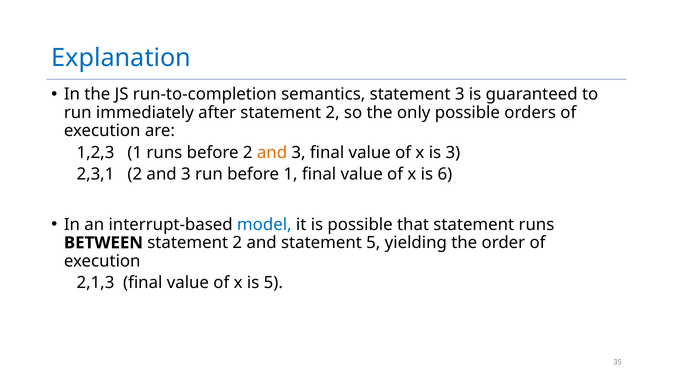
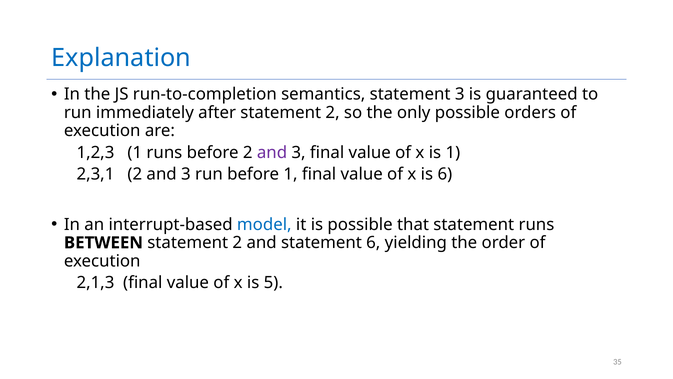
and colour: orange -> purple (272, 152)
is 3: 3 -> 1 (453, 152)
statement 5: 5 -> 6 (373, 242)
